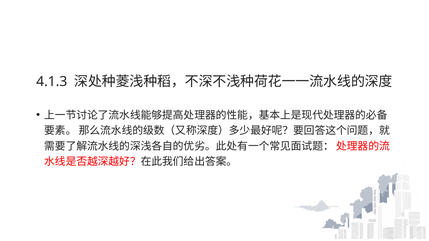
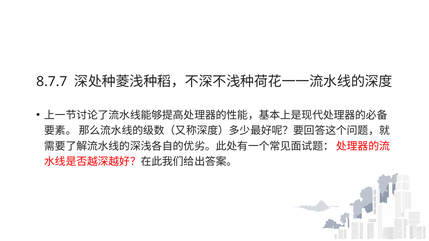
4.1.3: 4.1.3 -> 8.7.7 (52, 82)
